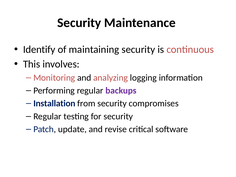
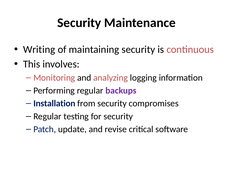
Identify: Identify -> Writing (39, 50)
